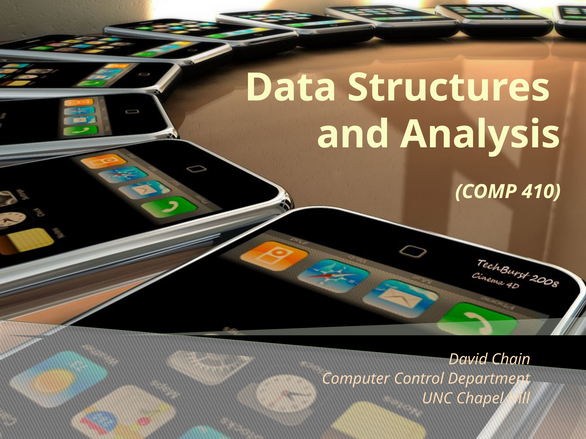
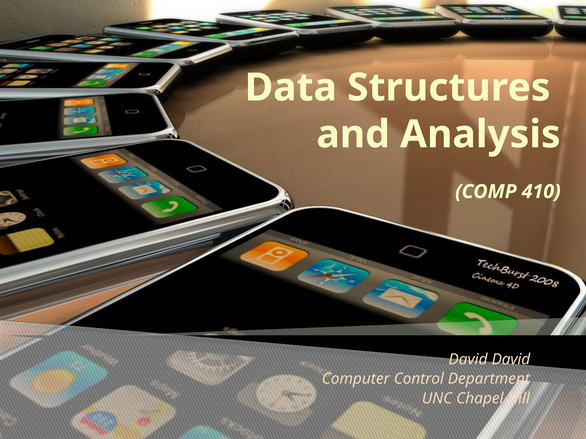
David Chain: Chain -> David (511, 360)
